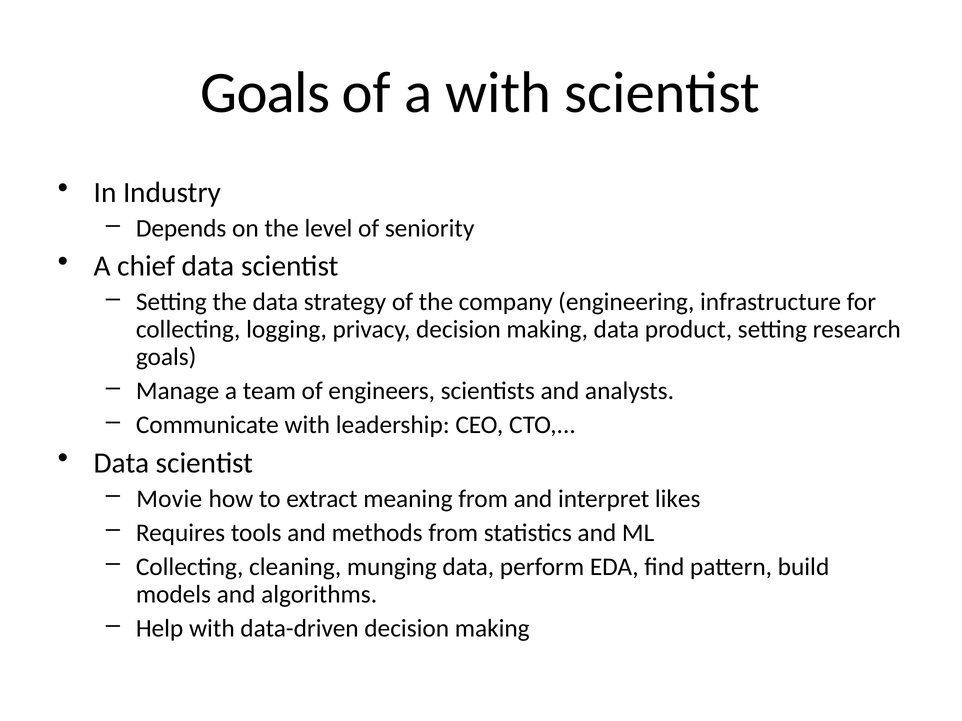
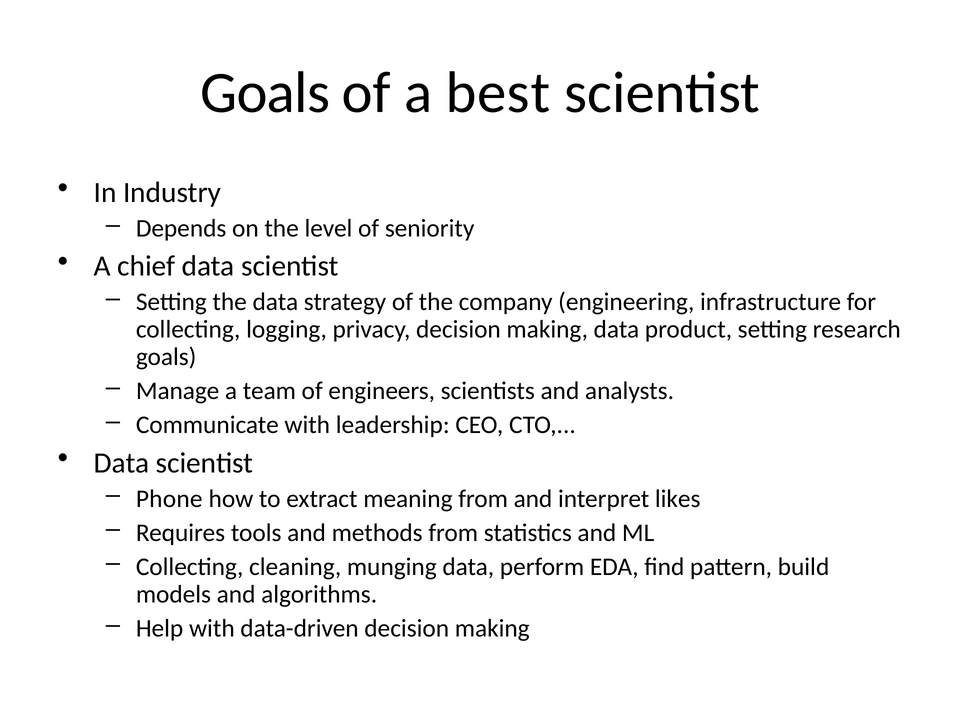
a with: with -> best (498, 93)
Movie: Movie -> Phone (169, 499)
